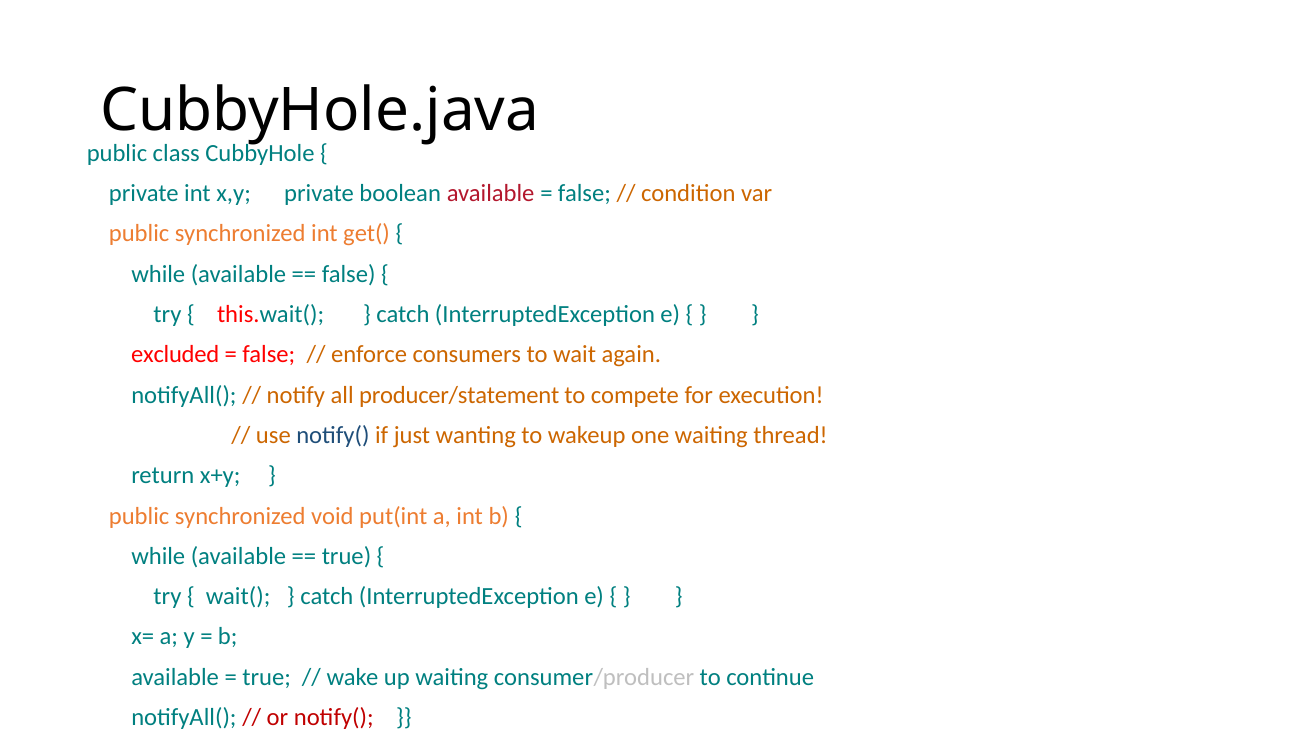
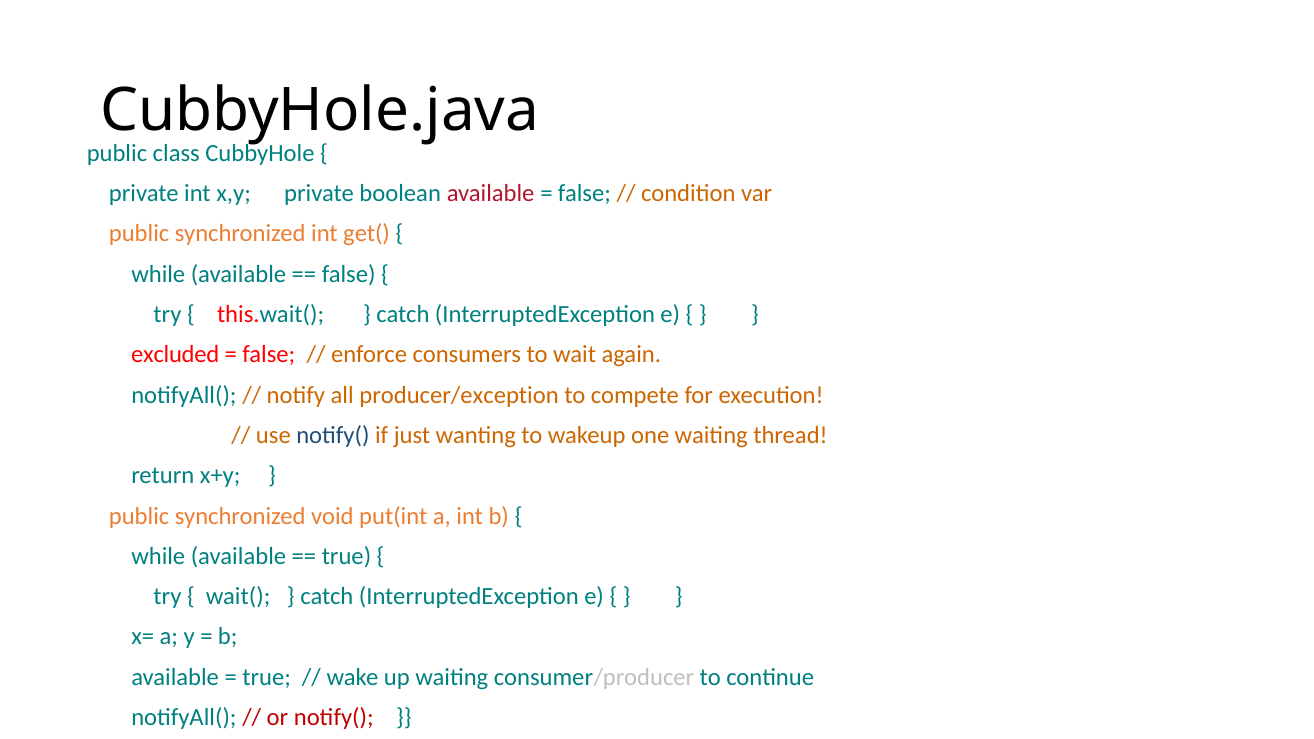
producer/statement: producer/statement -> producer/exception (459, 395)
